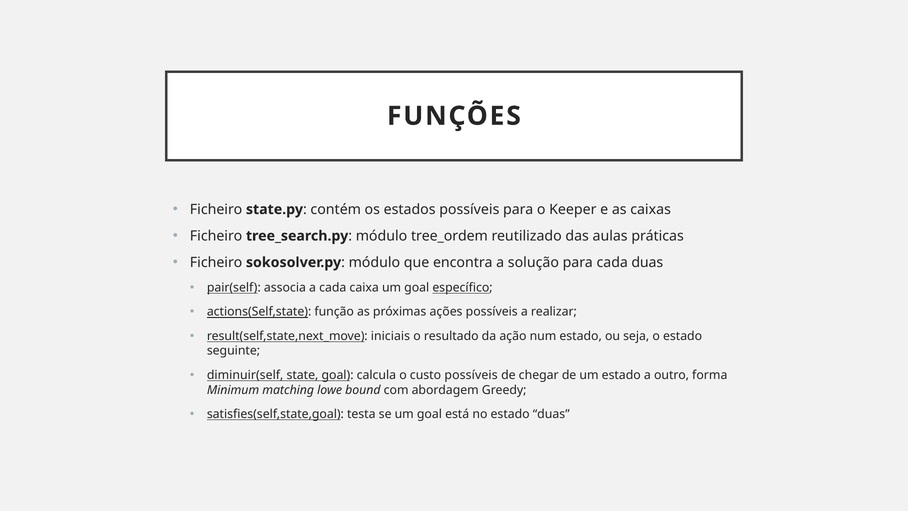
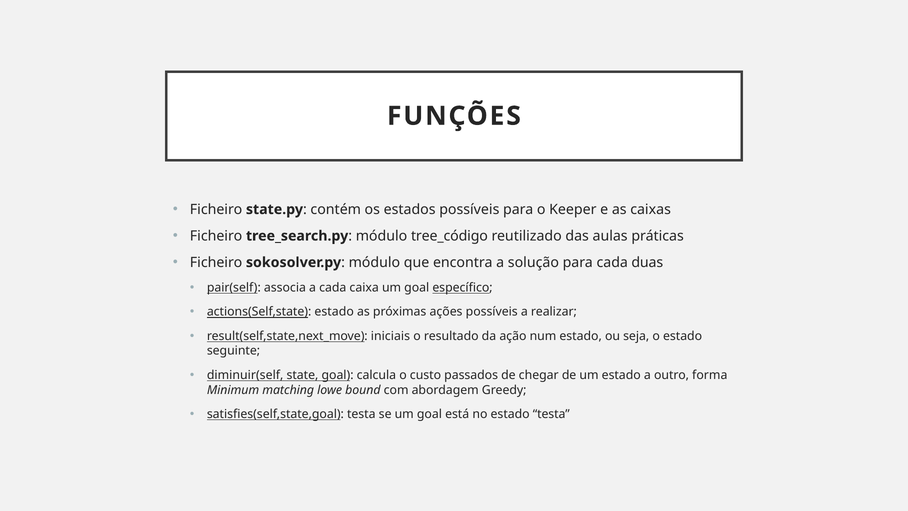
tree_ordem: tree_ordem -> tree_código (449, 236)
actions(Self,state função: função -> estado (334, 312)
custo possíveis: possíveis -> passados (471, 375)
estado duas: duas -> testa (551, 414)
